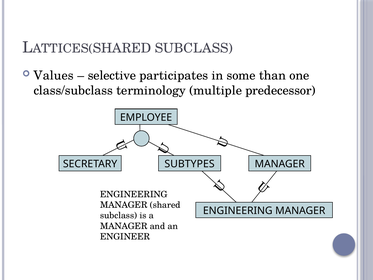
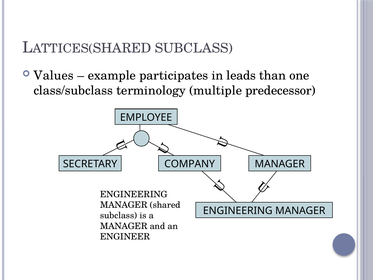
selective: selective -> example (112, 75)
some: some -> leads (241, 75)
SUBTYPES: SUBTYPES -> COMPANY (190, 164)
